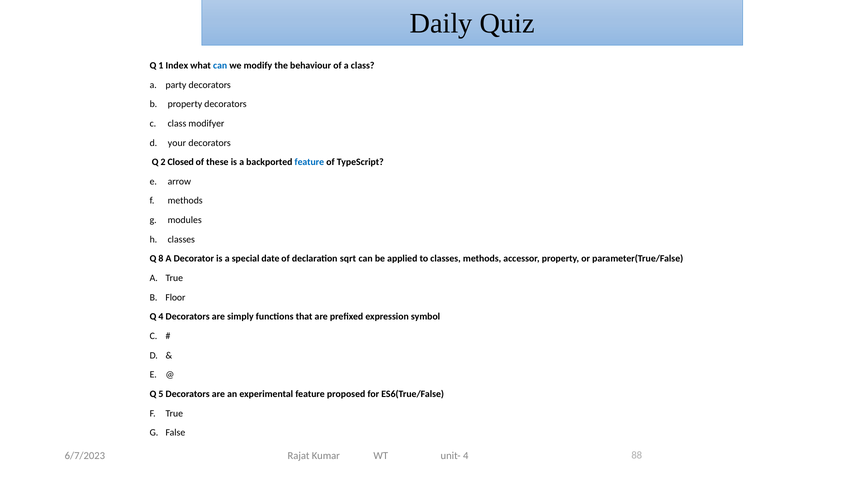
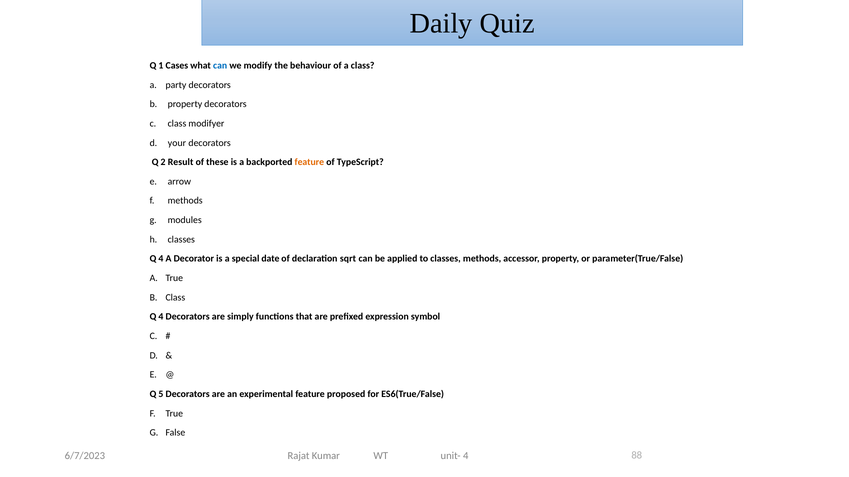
Index: Index -> Cases (177, 66)
Closed: Closed -> Result (181, 162)
feature colour: blue -> orange (309, 162)
8: 8 -> 4 (161, 259)
Floor: Floor -> Class (175, 298)
